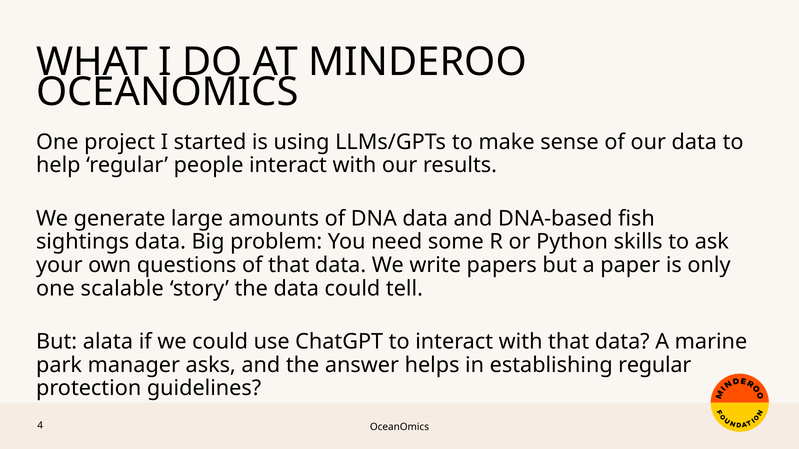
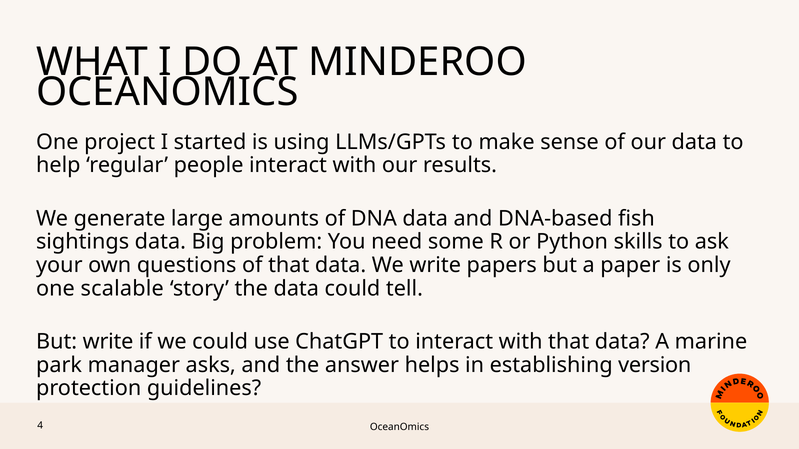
But alata: alata -> write (108, 342)
establishing regular: regular -> version (655, 365)
